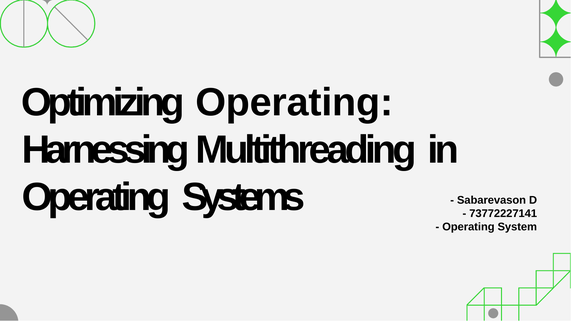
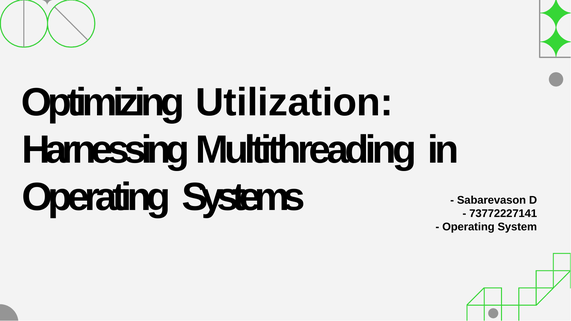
Optimizing Operating: Operating -> Utilization (294, 103)
